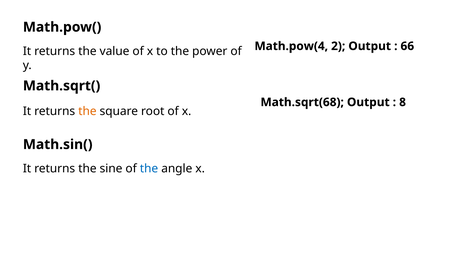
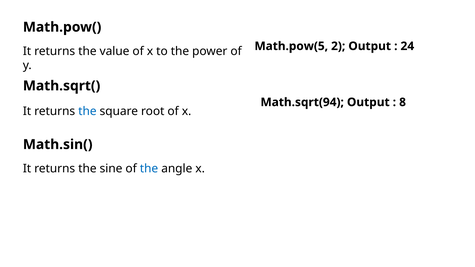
Math.pow(4: Math.pow(4 -> Math.pow(5 (291, 46)
66: 66 -> 24 (407, 46)
Math.sqrt(68: Math.sqrt(68 -> Math.sqrt(94 (302, 102)
the colour: orange -> blue (87, 111)
